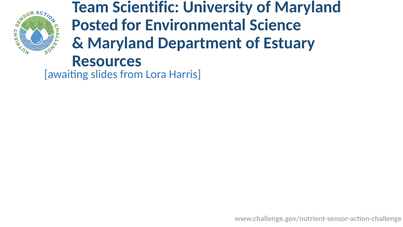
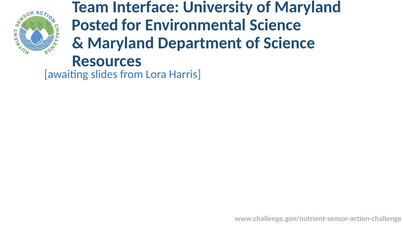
Scientific: Scientific -> Interface (146, 7)
of Estuary: Estuary -> Science (289, 43)
